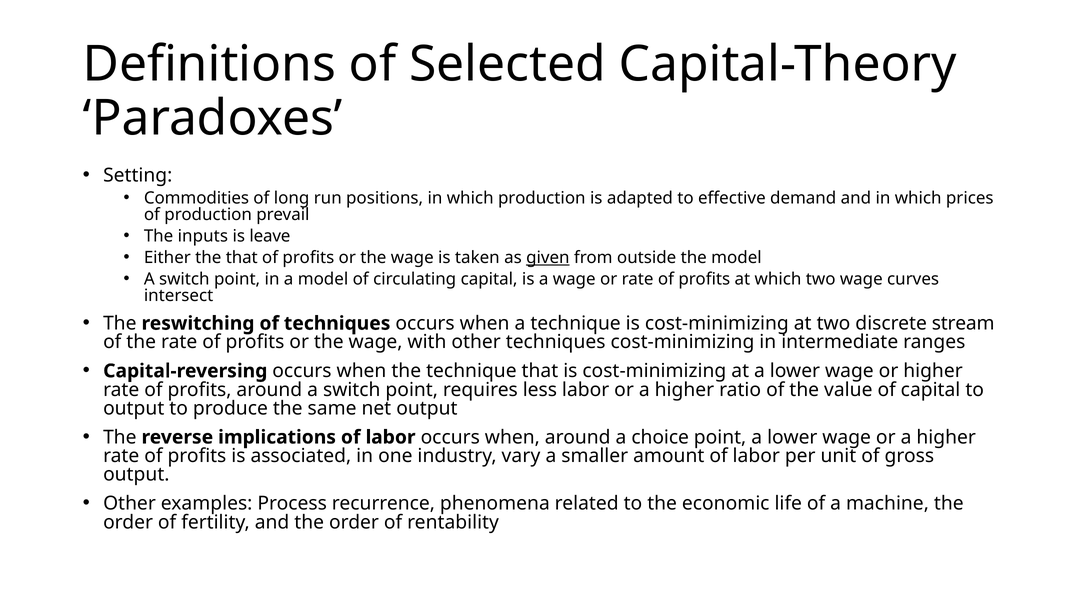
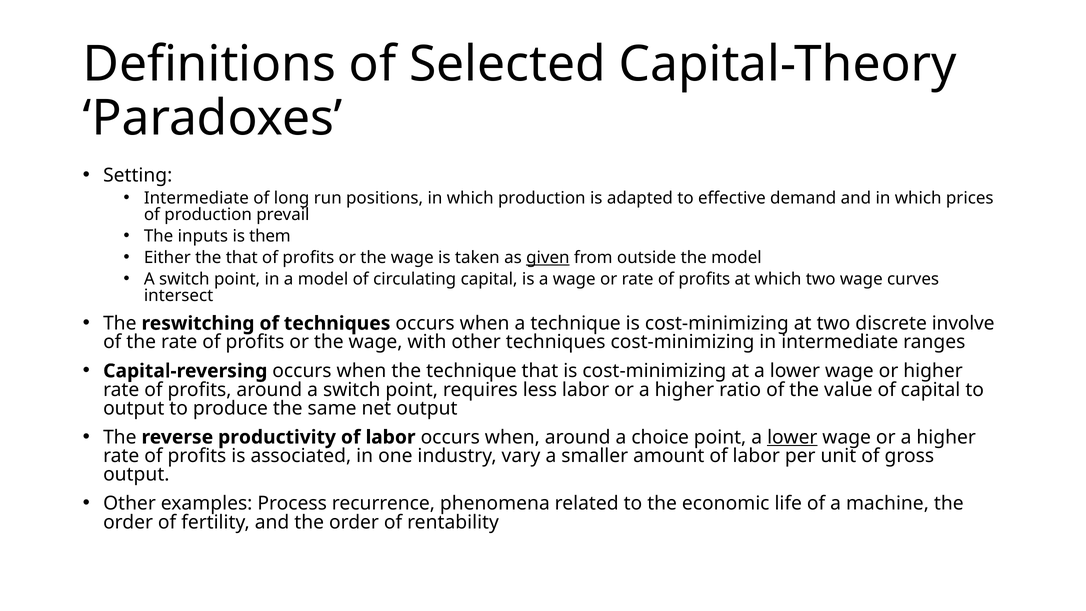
Commodities: Commodities -> Intermediate (196, 198)
leave: leave -> them (270, 236)
stream: stream -> involve (963, 323)
implications: implications -> productivity (277, 437)
lower underline: none -> present (792, 437)
